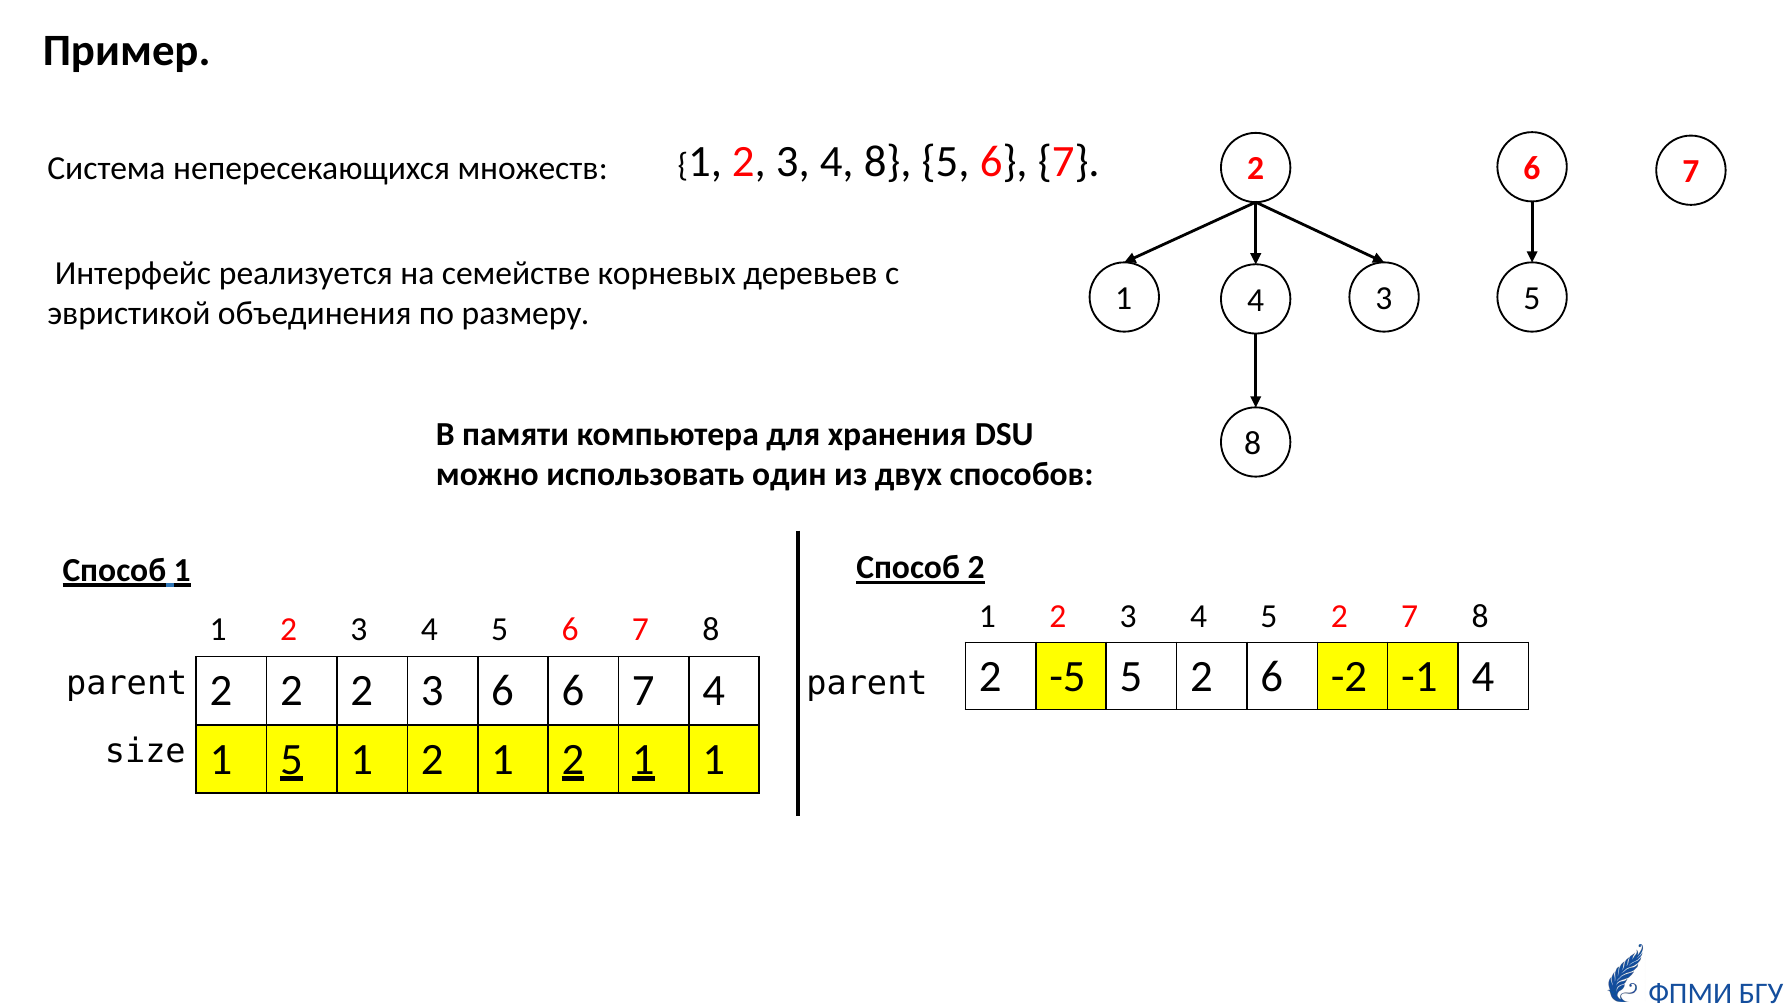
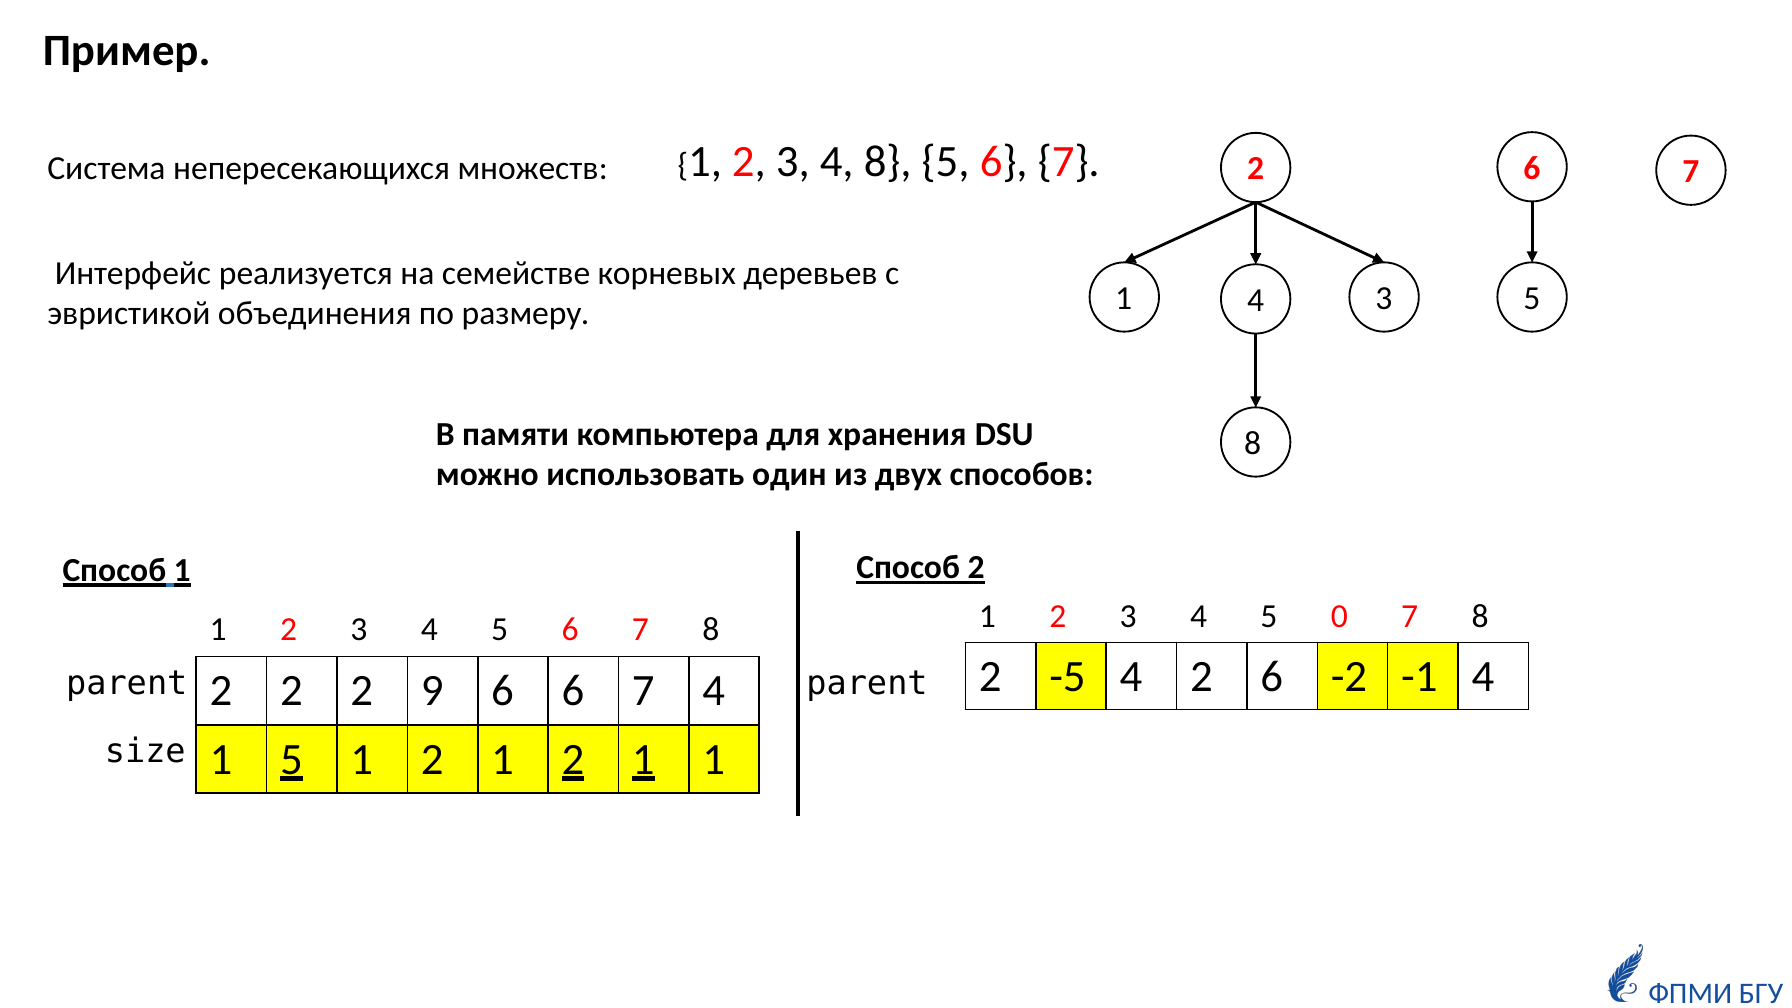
4 5 2: 2 -> 0 (1339, 616)
-5 5: 5 -> 4 (1131, 677)
2 2 3: 3 -> 9 (432, 691)
